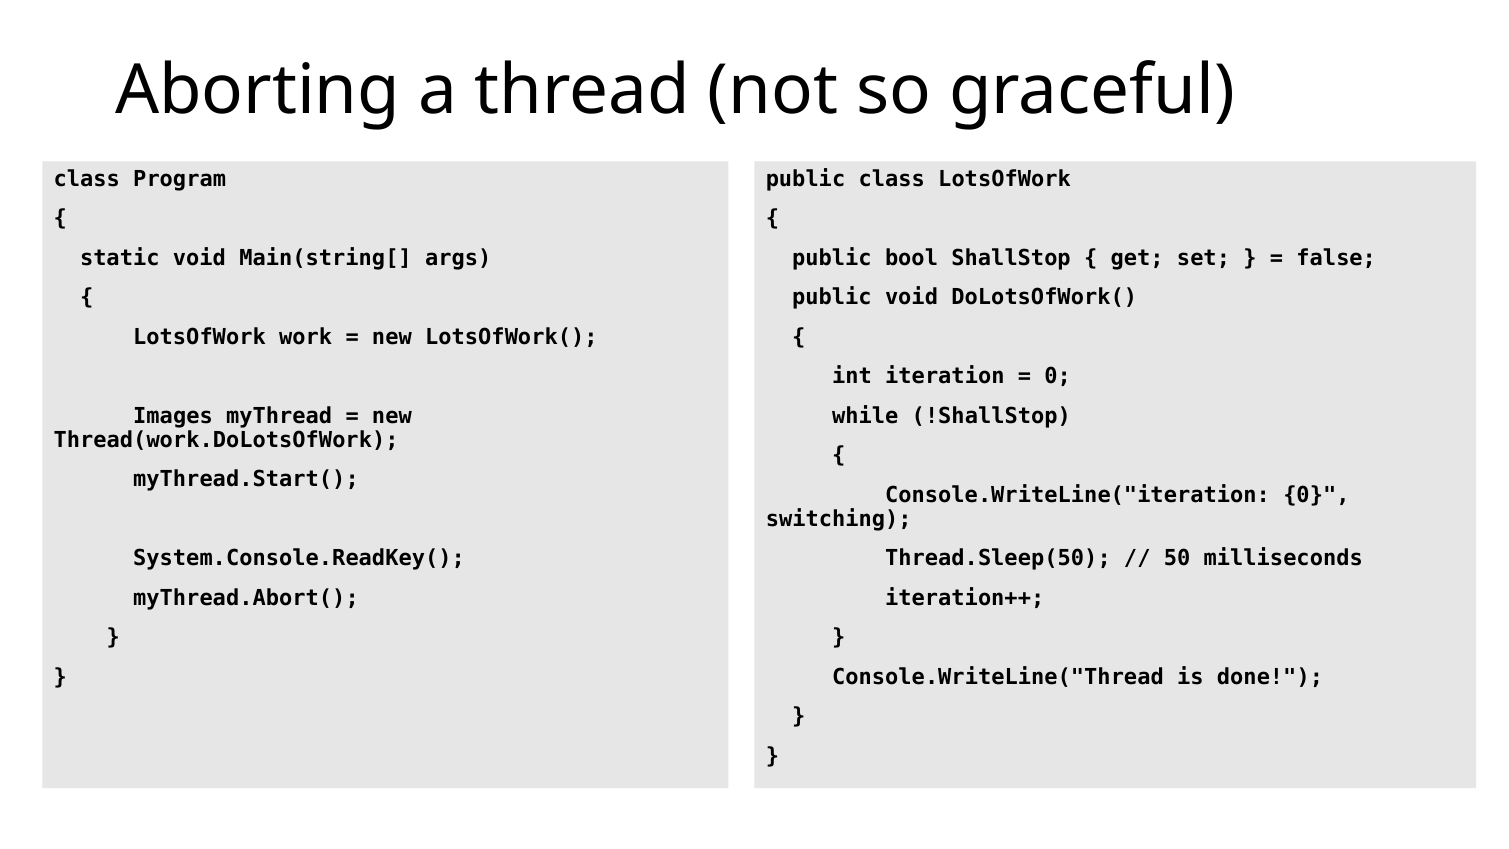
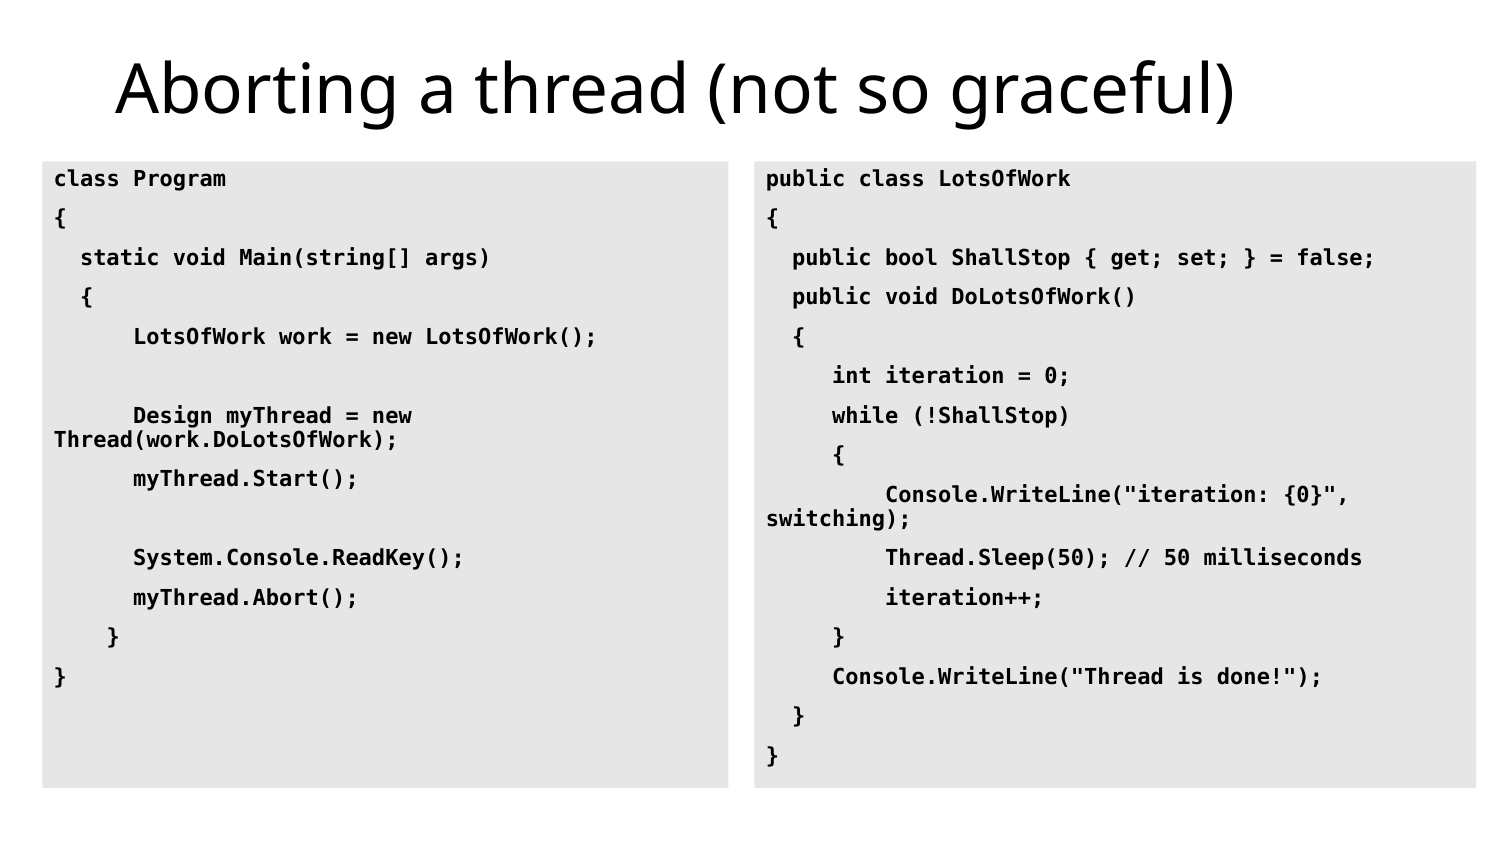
Images: Images -> Design (173, 416)
